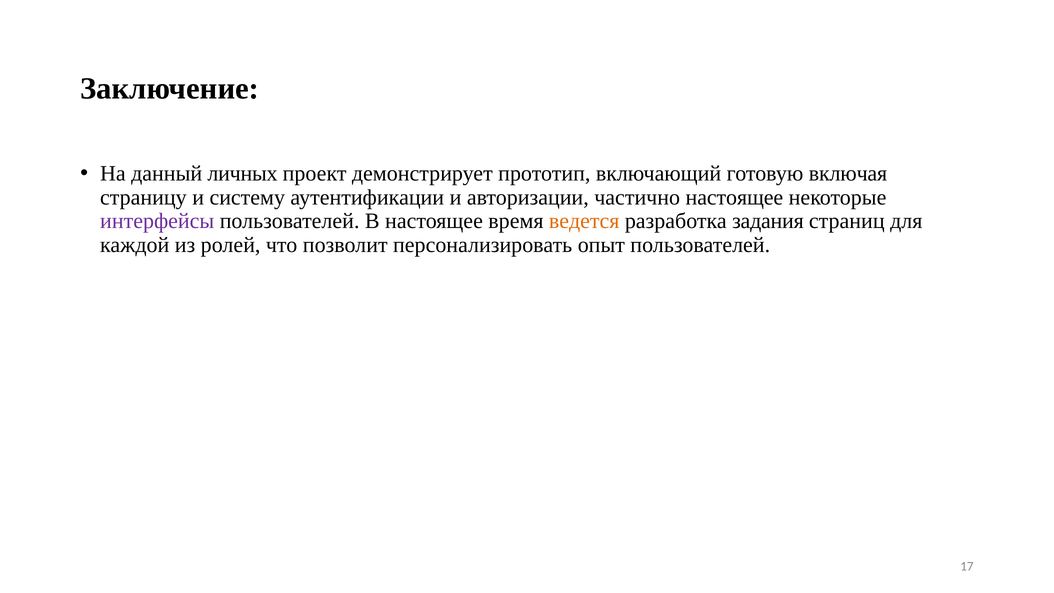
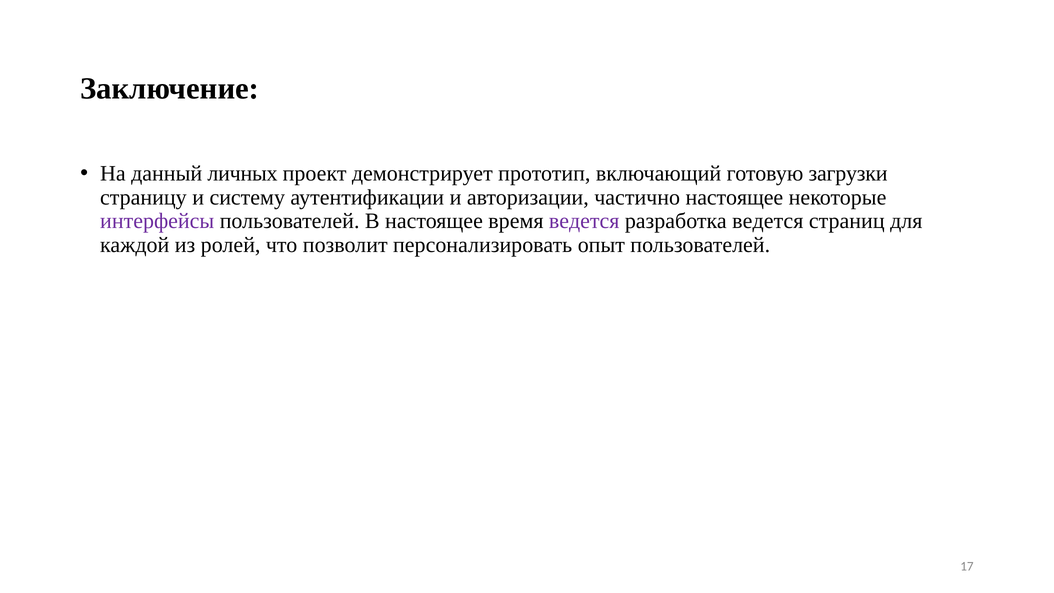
включая: включая -> загрузки (848, 174)
ведется colour: orange -> purple (584, 221)
разработка задания: задания -> ведется (768, 221)
